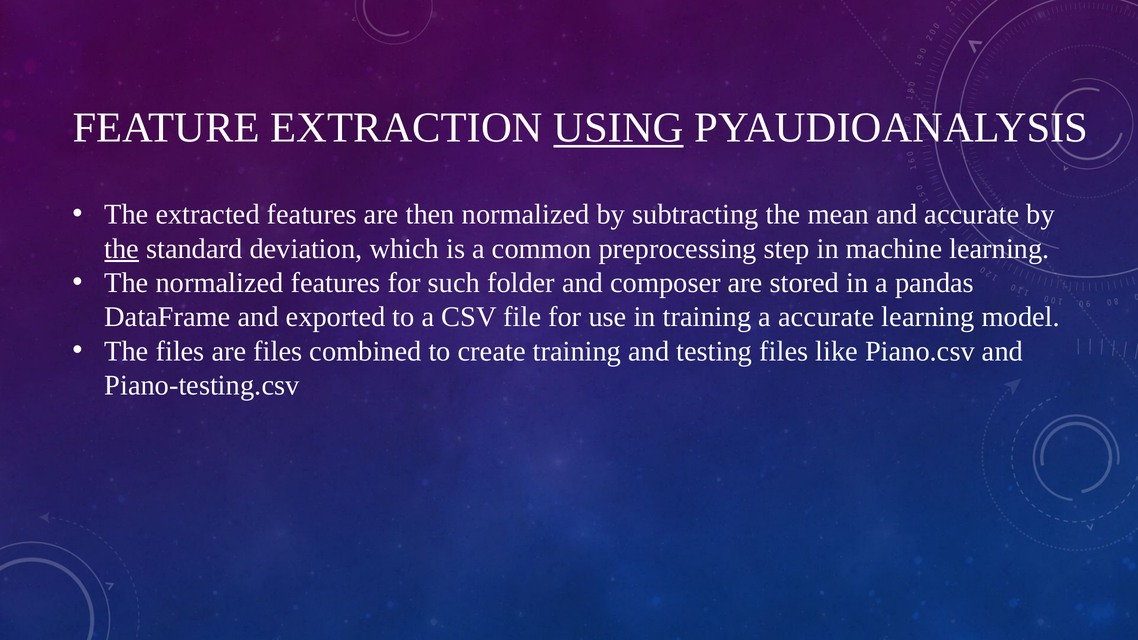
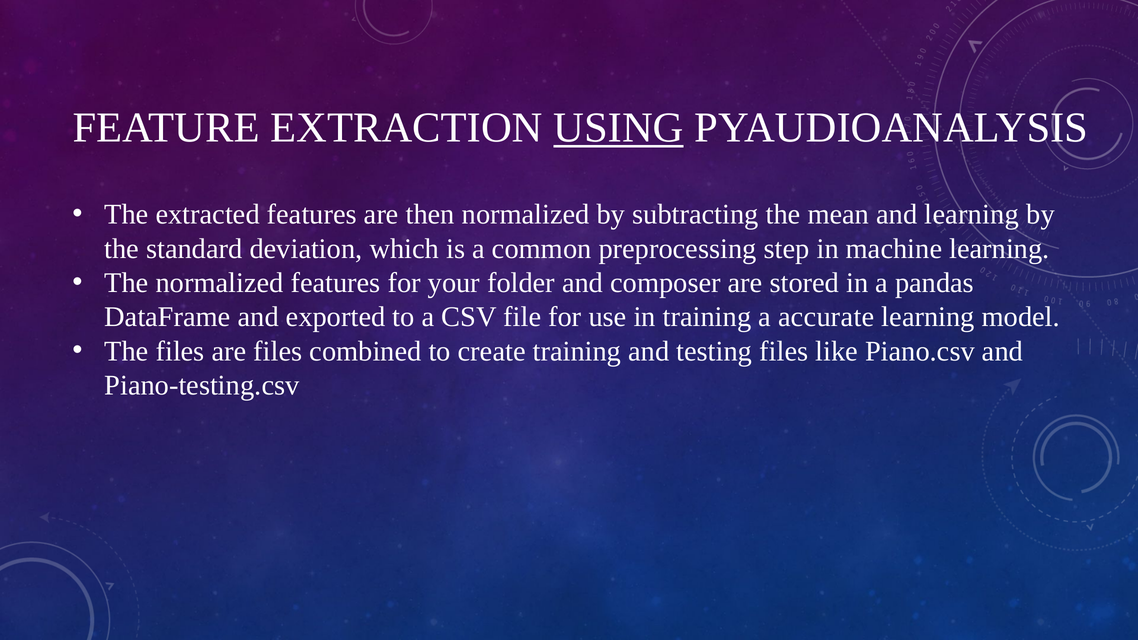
and accurate: accurate -> learning (972, 215)
the underline: present -> none (122, 249)
such: such -> your (454, 283)
